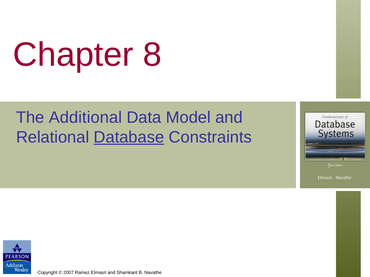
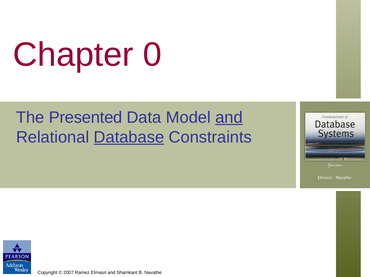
8: 8 -> 0 (152, 55)
Additional: Additional -> Presented (86, 118)
and underline: none -> present (229, 118)
